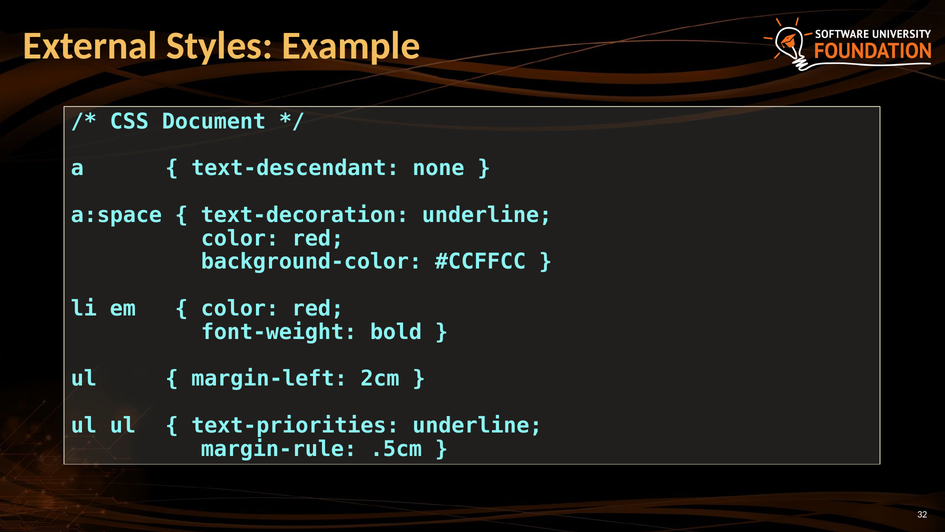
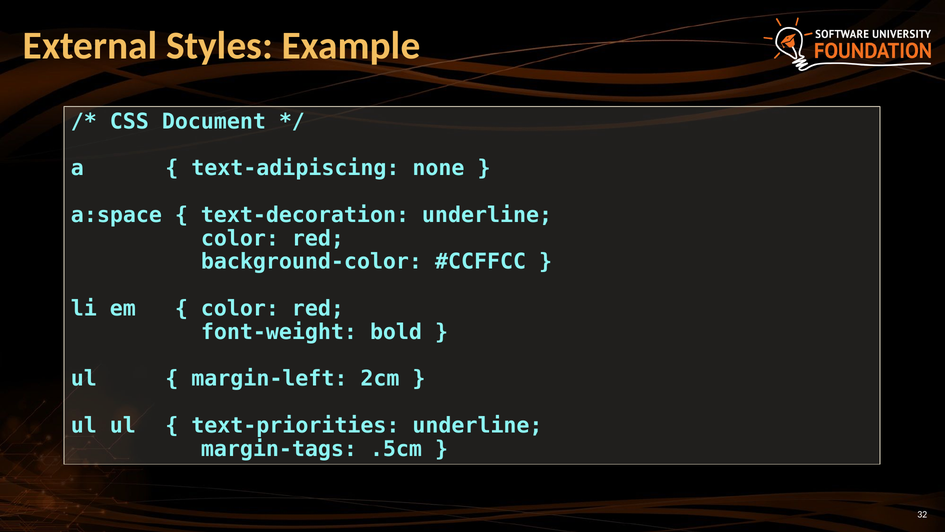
text-descendant: text-descendant -> text-adipiscing (295, 168)
margin-rule: margin-rule -> margin-tags (279, 449)
